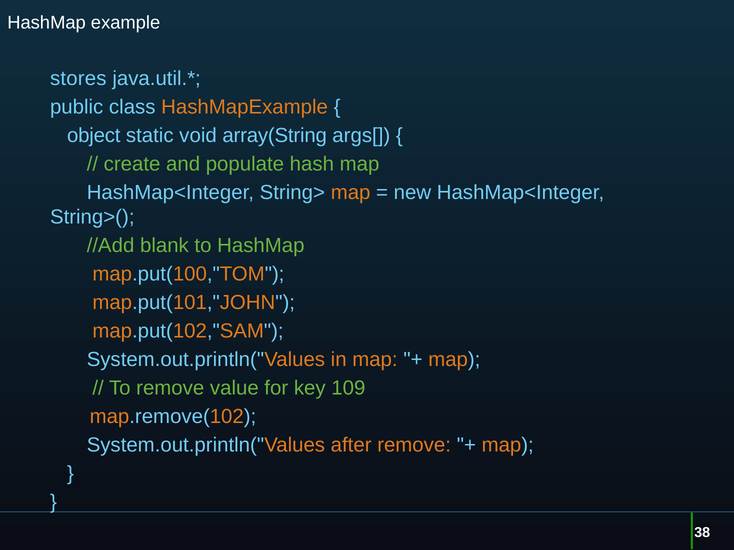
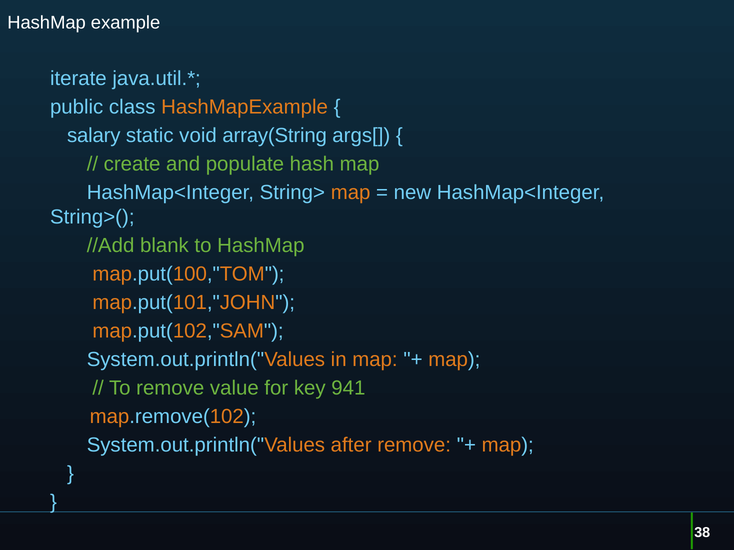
stores: stores -> iterate (78, 78)
object: object -> salary (94, 136)
109: 109 -> 941 (348, 388)
